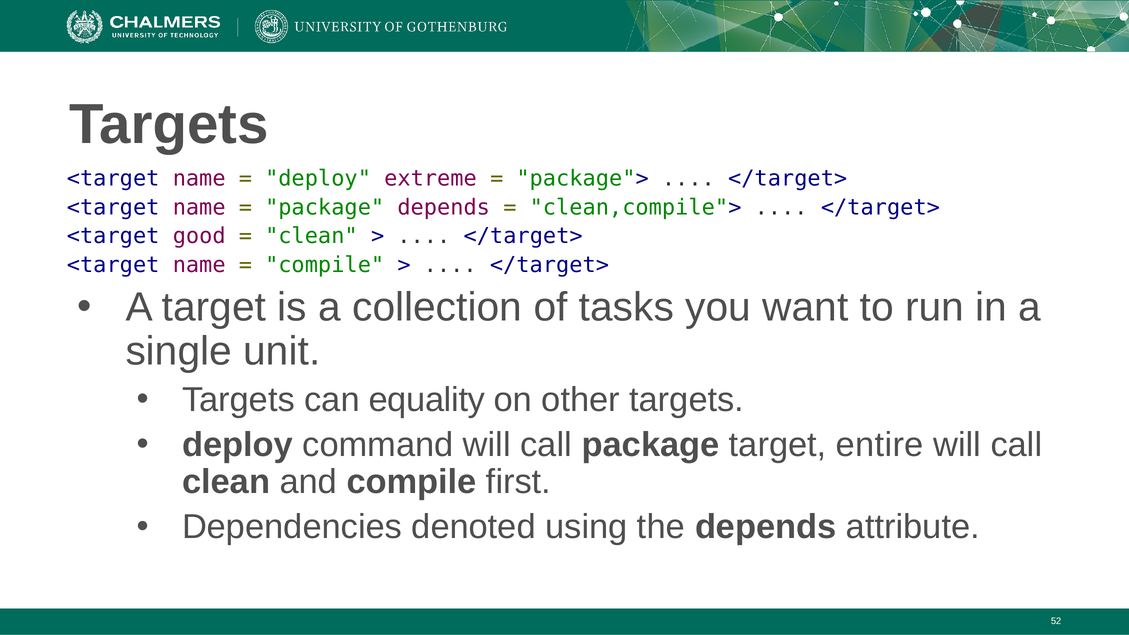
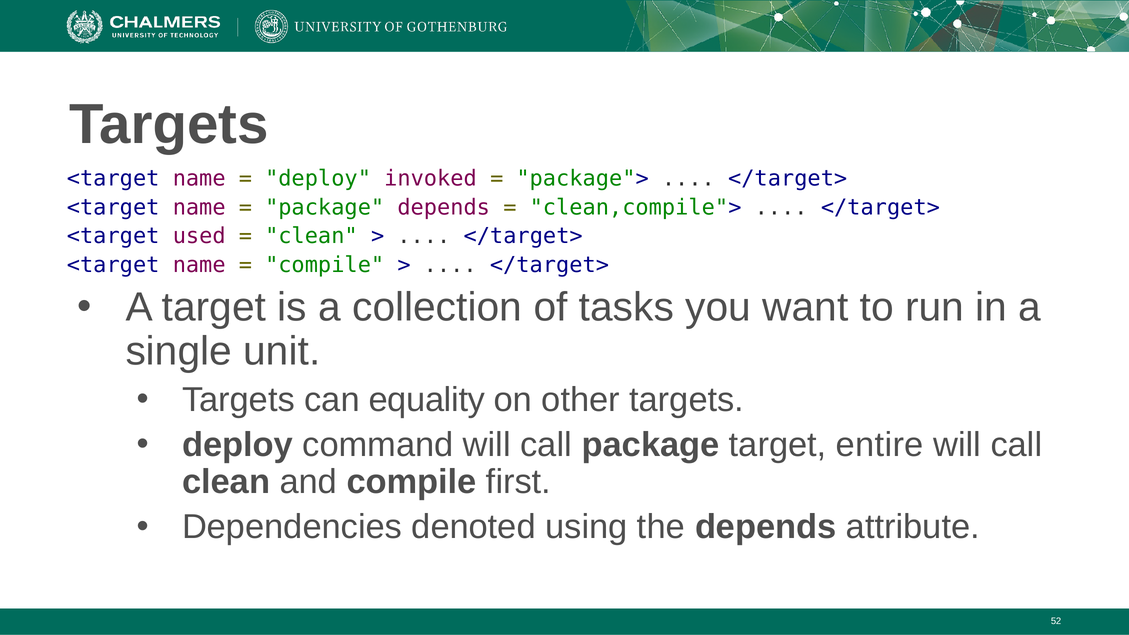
extreme: extreme -> invoked (430, 179)
good: good -> used (199, 236)
